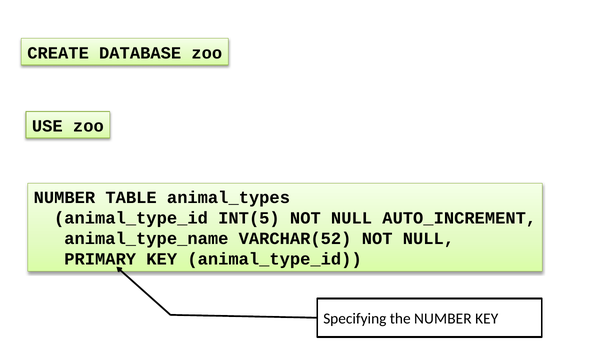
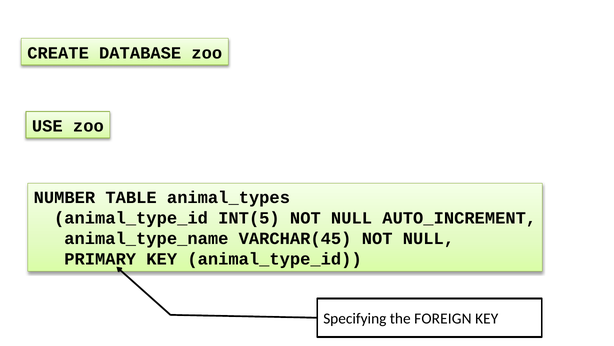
VARCHAR(52: VARCHAR(52 -> VARCHAR(45 (295, 238)
the NUMBER: NUMBER -> FOREIGN (443, 318)
